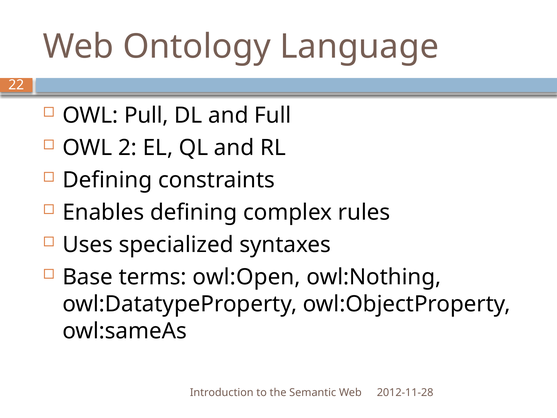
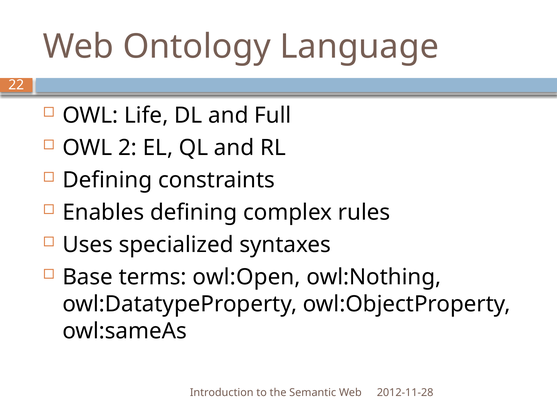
Pull: Pull -> Life (146, 115)
